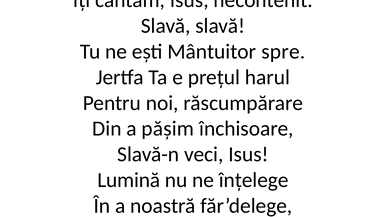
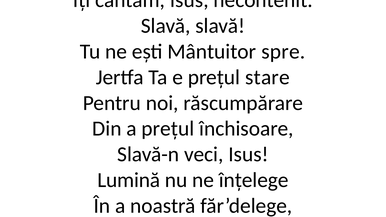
harul: harul -> stare (267, 77)
a pășim: pășim -> prețul (168, 129)
